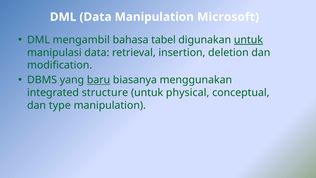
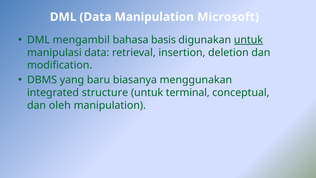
tabel: tabel -> basis (163, 40)
baru underline: present -> none (99, 80)
physical: physical -> terminal (188, 93)
type: type -> oleh (60, 105)
